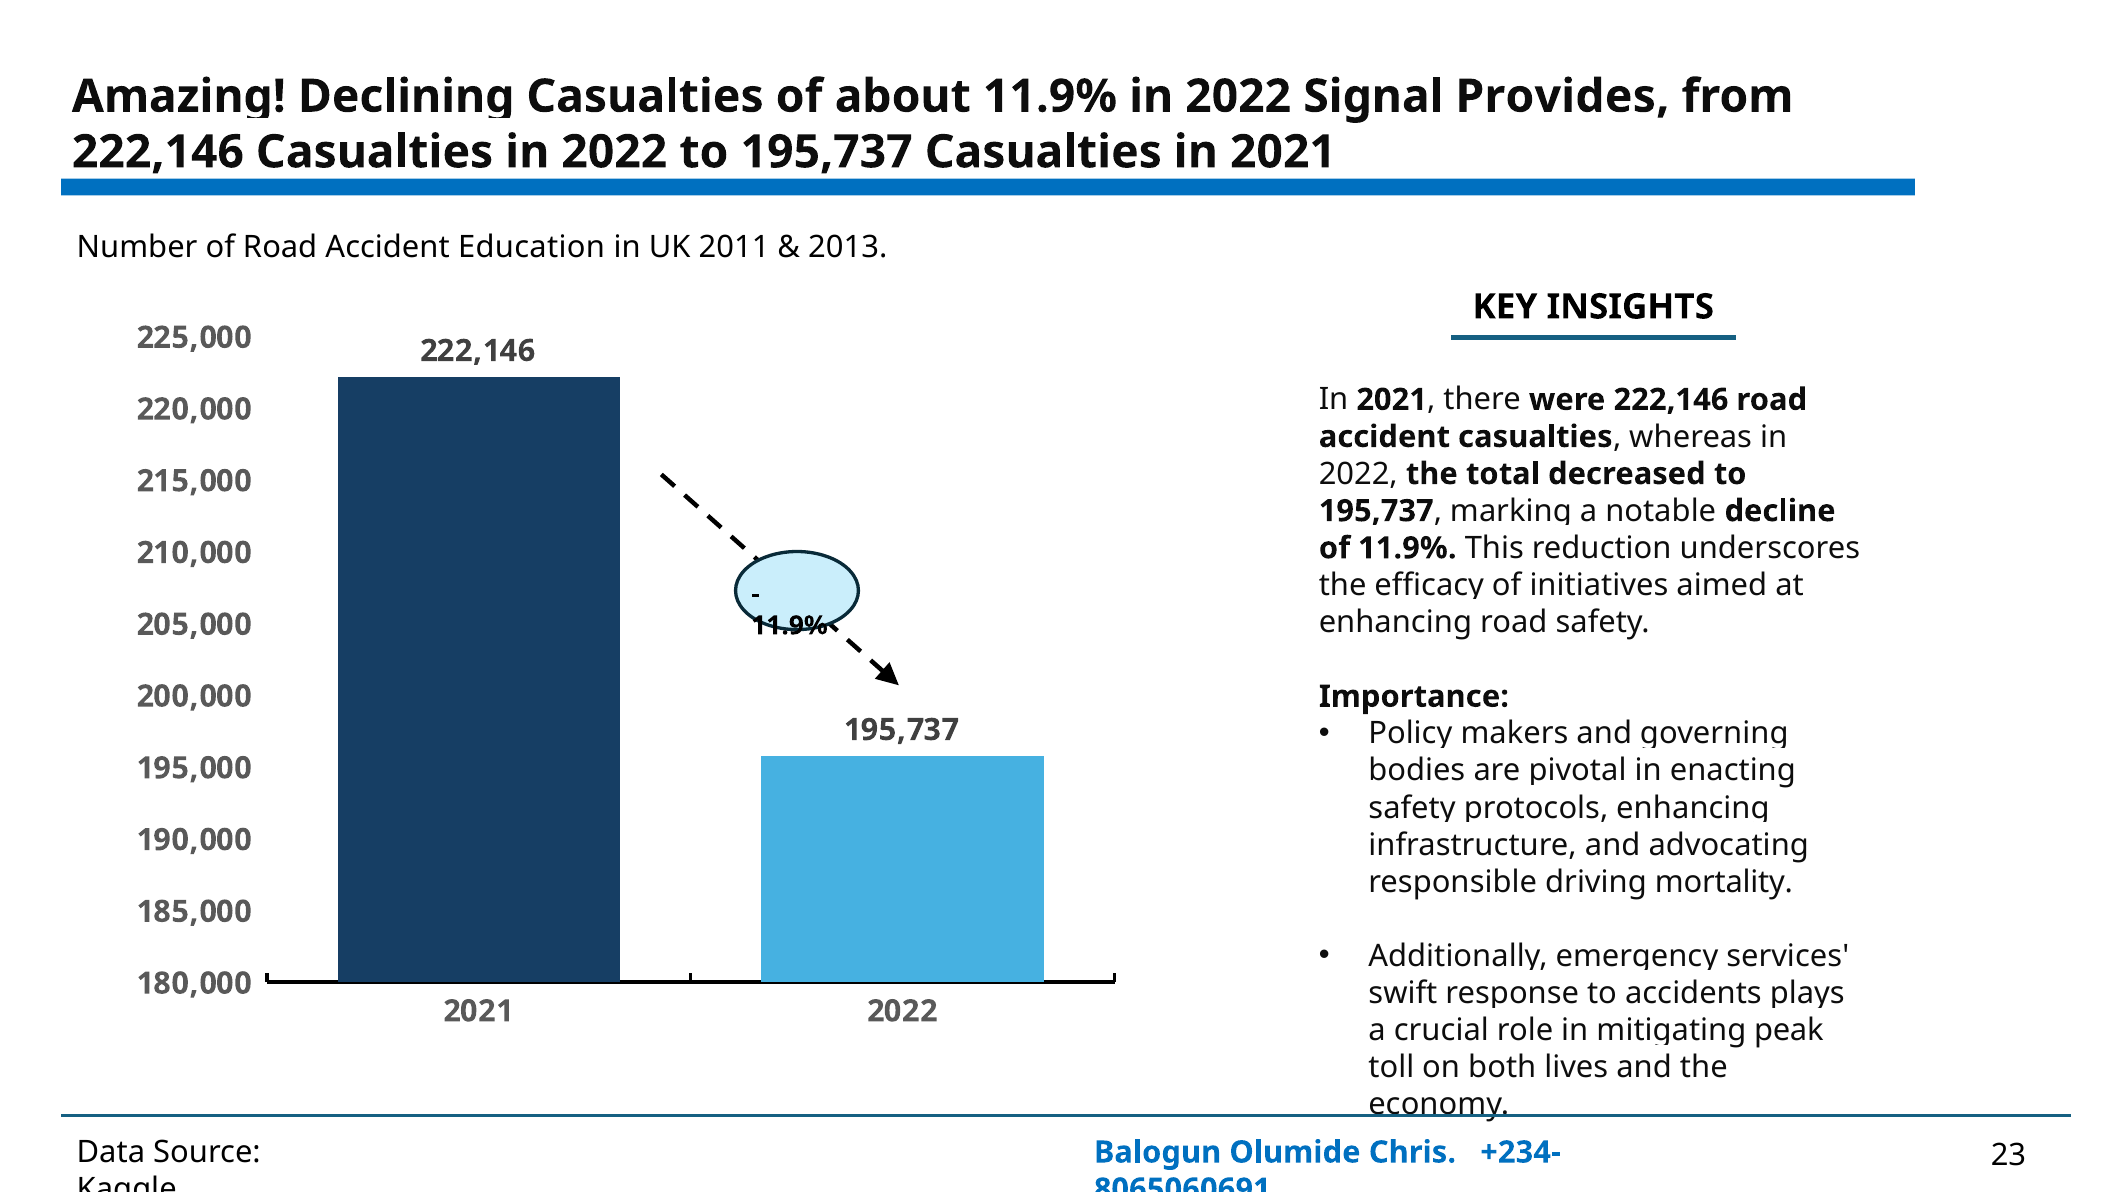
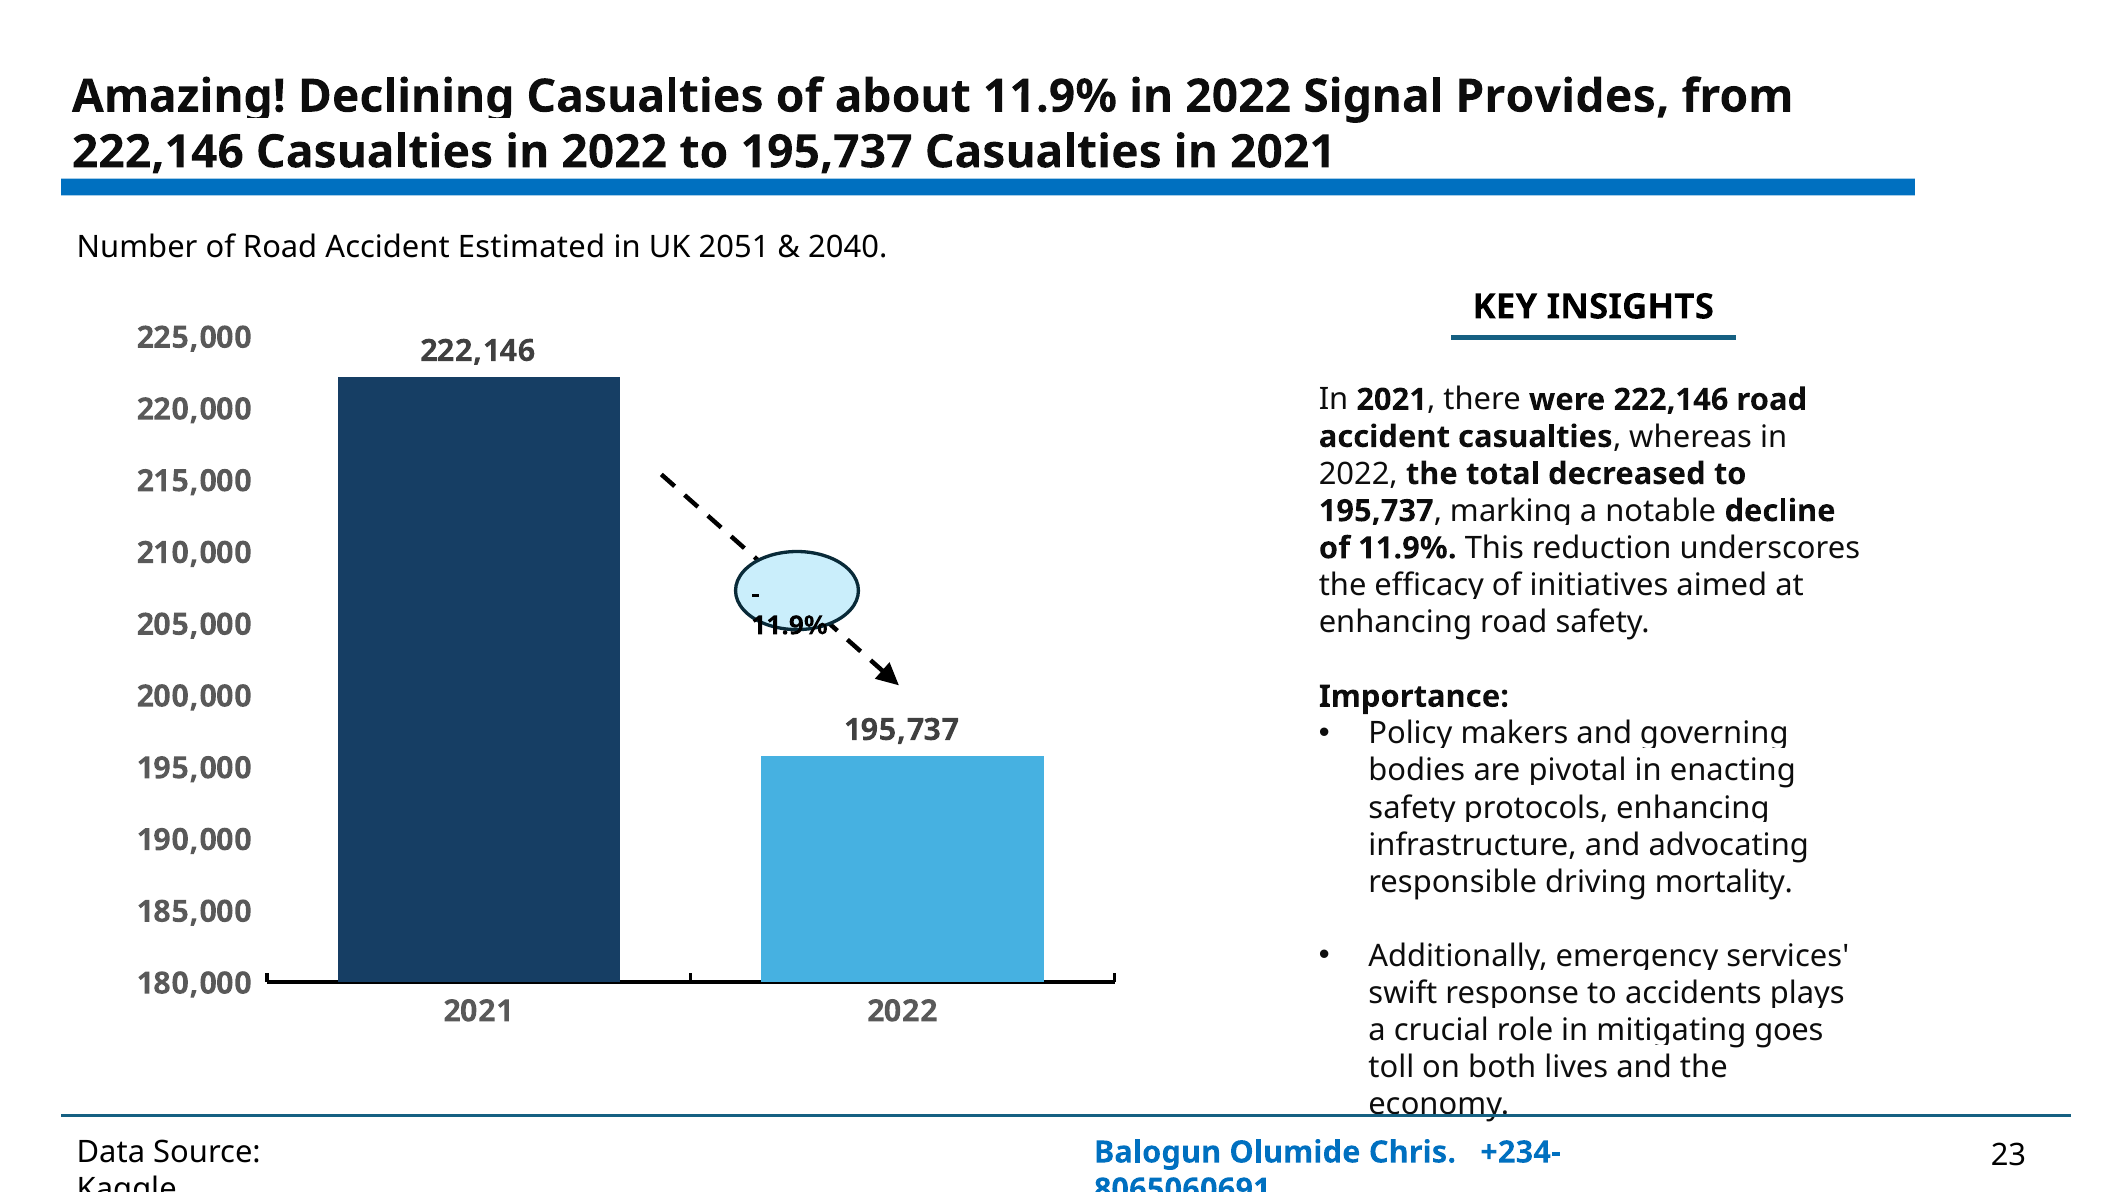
Education: Education -> Estimated (532, 247)
2011: 2011 -> 2051 (734, 247)
2013: 2013 -> 2040 (848, 247)
peak: peak -> goes (1789, 1030)
